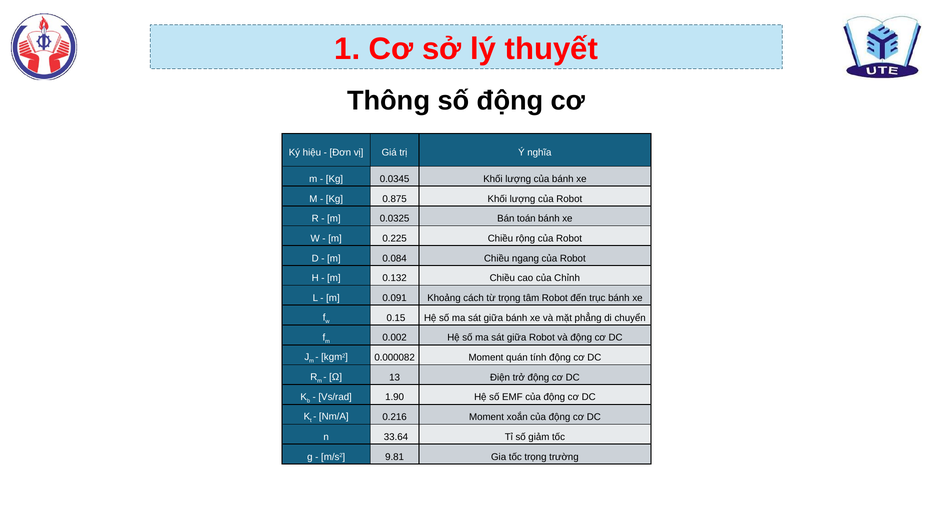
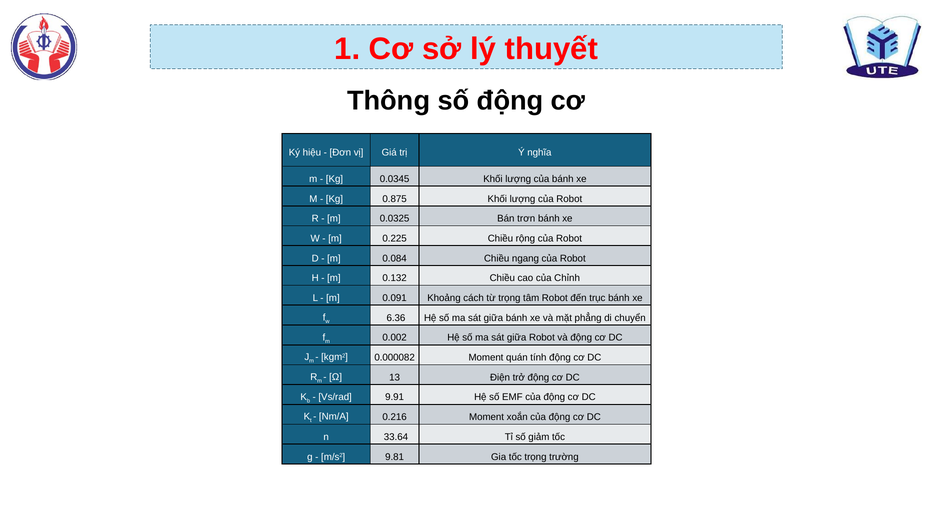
toán: toán -> trơn (526, 219)
0.15: 0.15 -> 6.36 (396, 318)
1.90: 1.90 -> 9.91 (395, 397)
